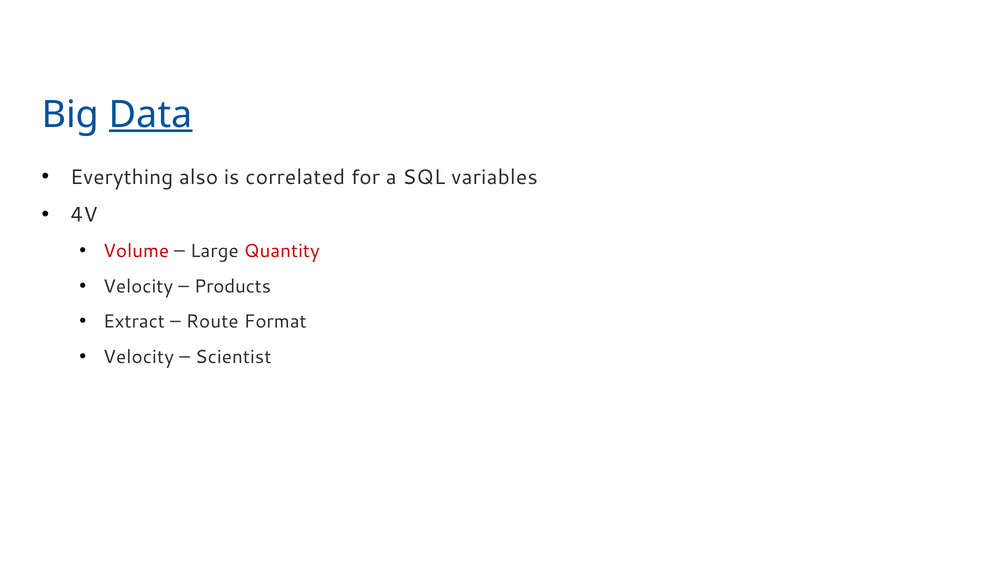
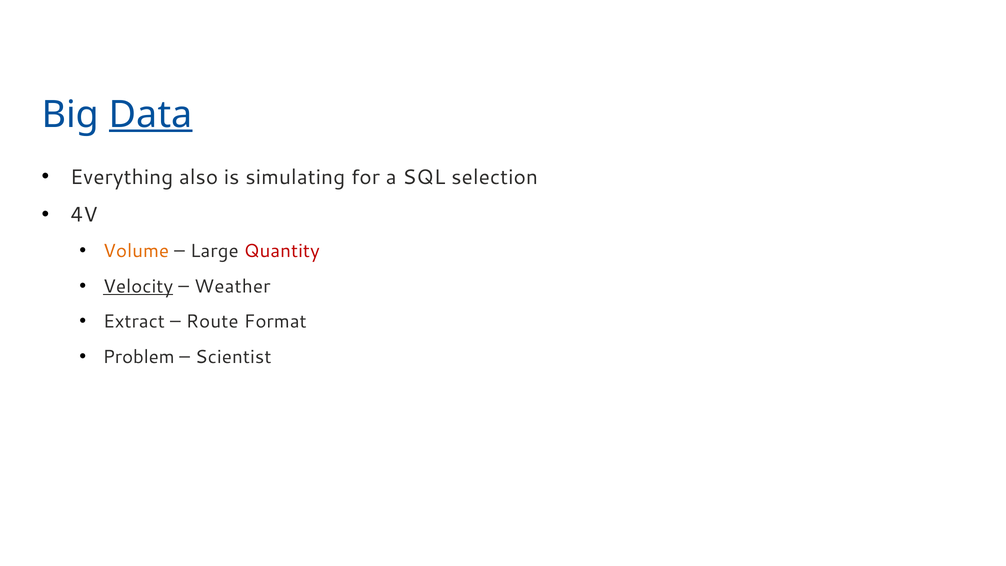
correlated: correlated -> simulating (295, 177)
variables: variables -> selection (495, 177)
Volume colour: red -> orange (136, 251)
Velocity underline: none -> present (138, 286)
Products: Products -> Weather (232, 286)
Velocity: Velocity -> Problem (139, 357)
